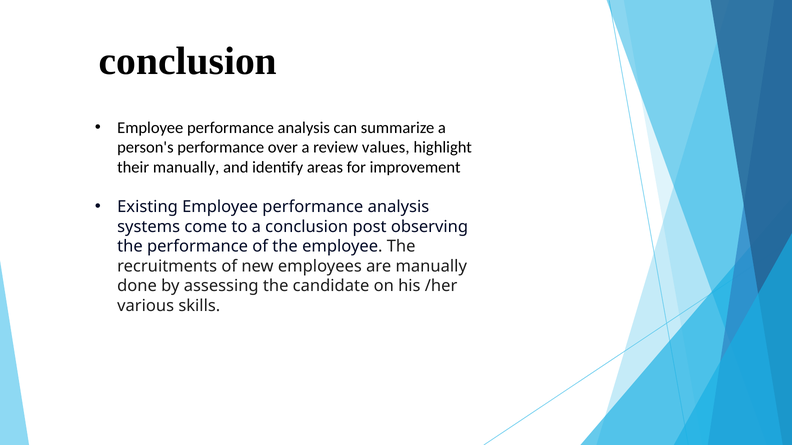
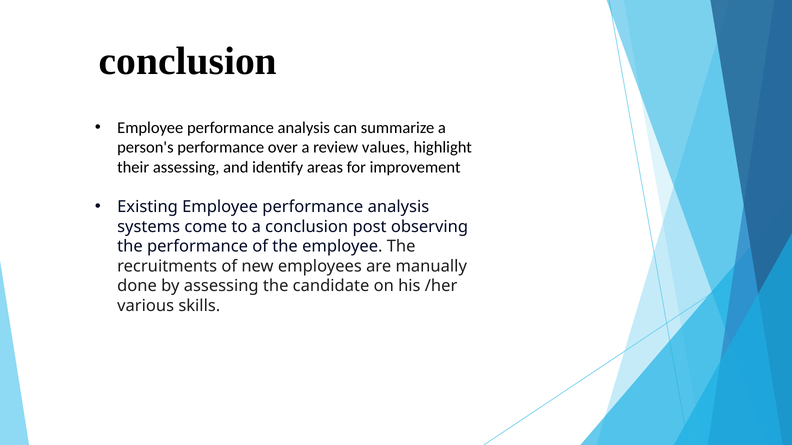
their manually: manually -> assessing (186, 167)
